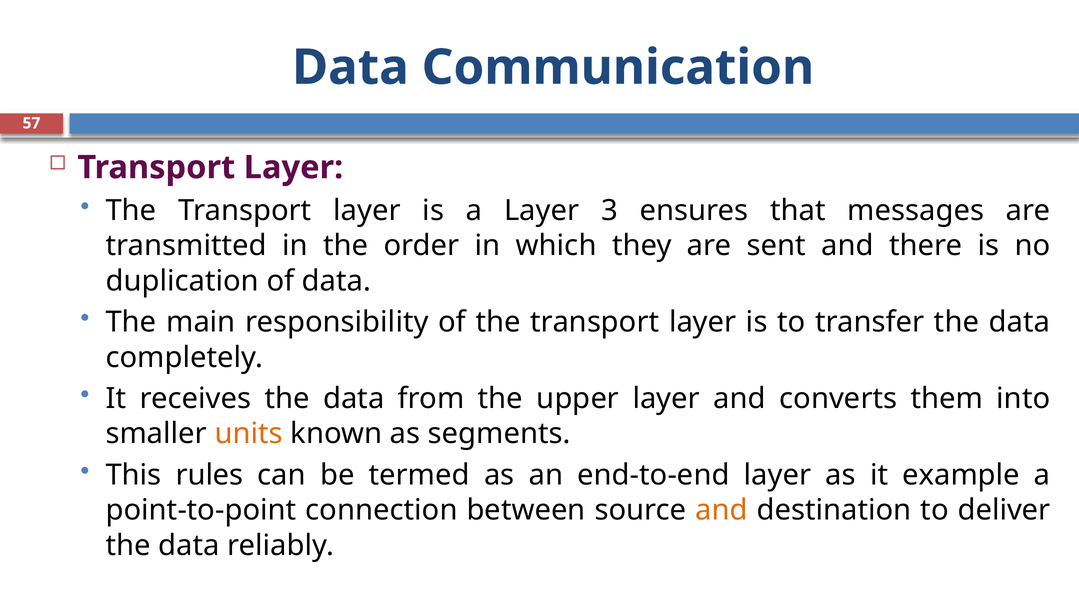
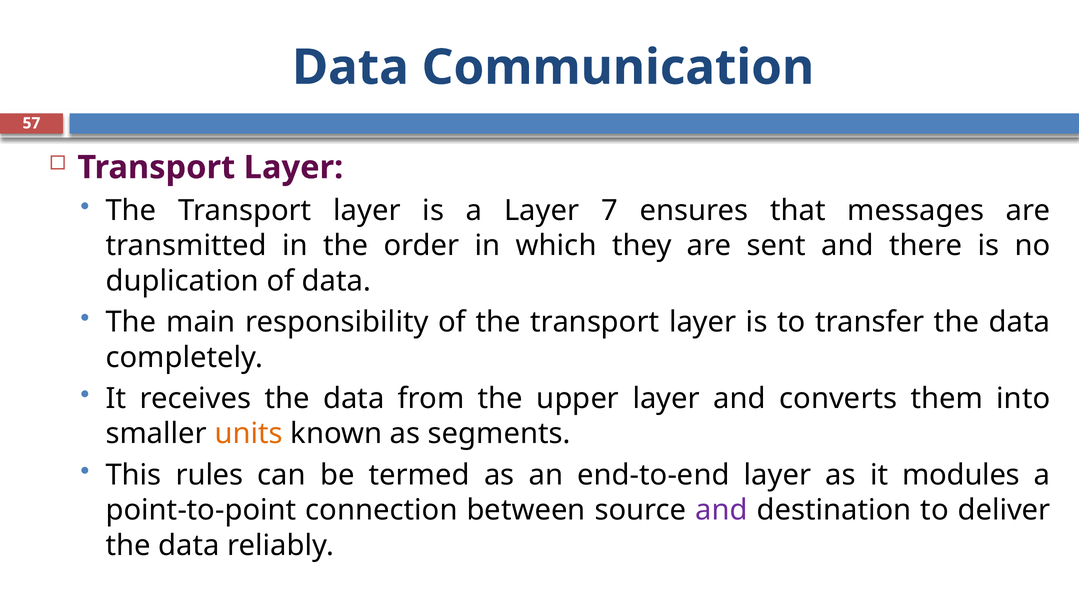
3: 3 -> 7 (609, 211)
example: example -> modules (961, 475)
and colour: orange -> purple (722, 510)
